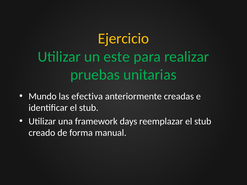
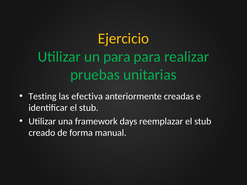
un este: este -> para (117, 57)
Mundo: Mundo -> Testing (43, 96)
